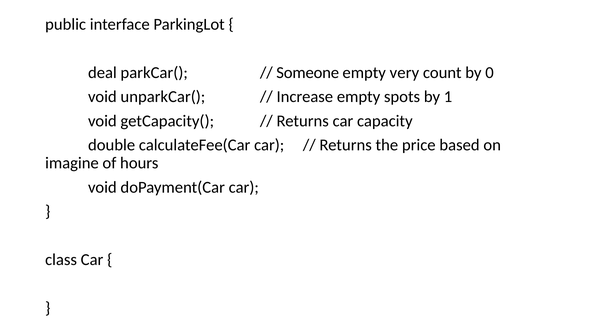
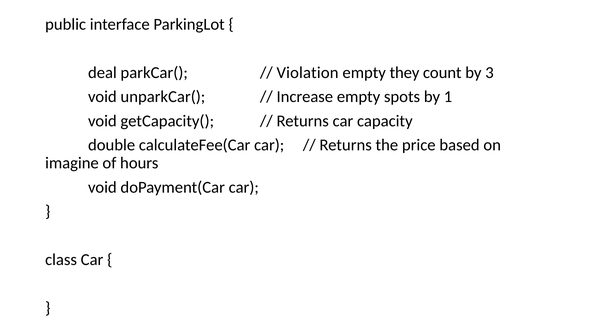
Someone: Someone -> Violation (308, 73)
very: very -> they (404, 73)
0: 0 -> 3 (490, 73)
